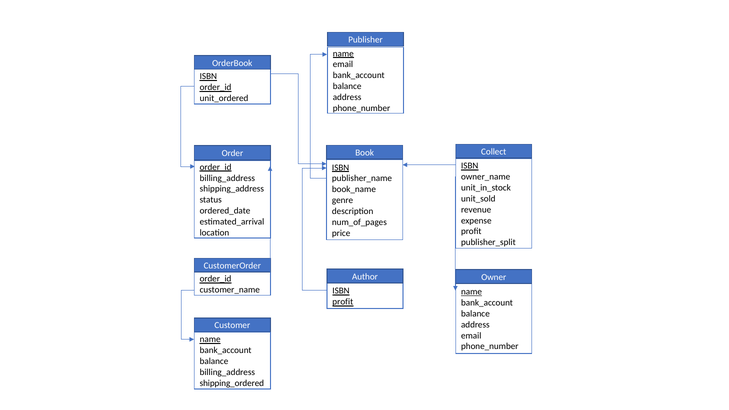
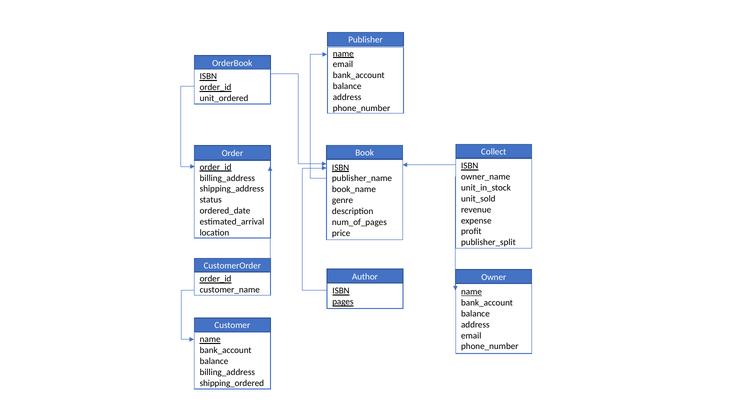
profit: profit -> pages (343, 302)
